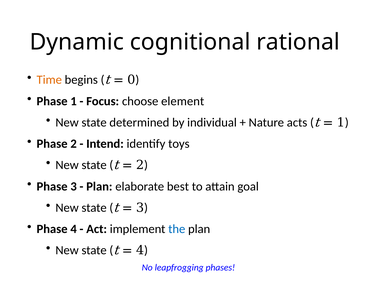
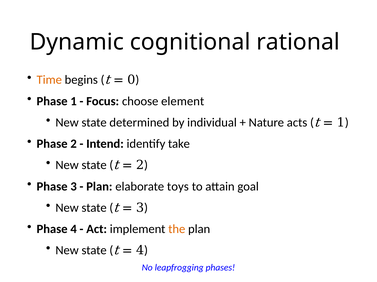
toys: toys -> take (179, 144)
best: best -> toys (178, 187)
the colour: blue -> orange (177, 230)
